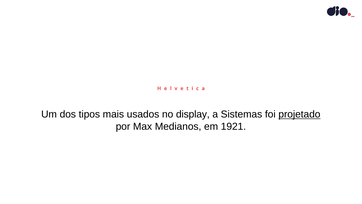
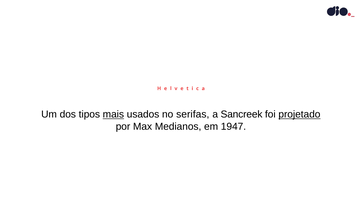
mais underline: none -> present (113, 114)
display: display -> serifas (193, 114)
Sistemas: Sistemas -> Sancreek (242, 114)
1921: 1921 -> 1947 (233, 126)
